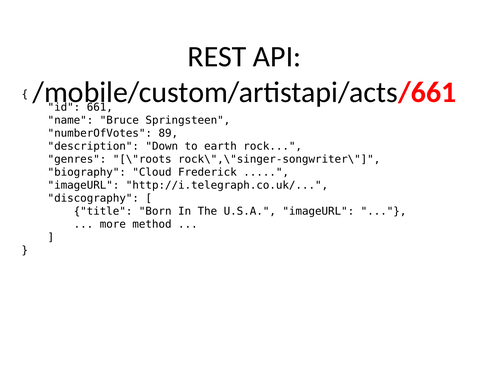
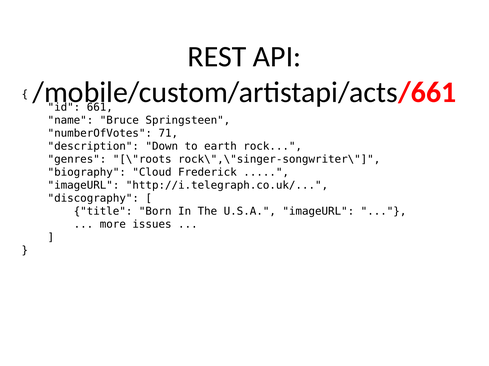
89: 89 -> 71 (168, 133)
method: method -> issues (152, 225)
